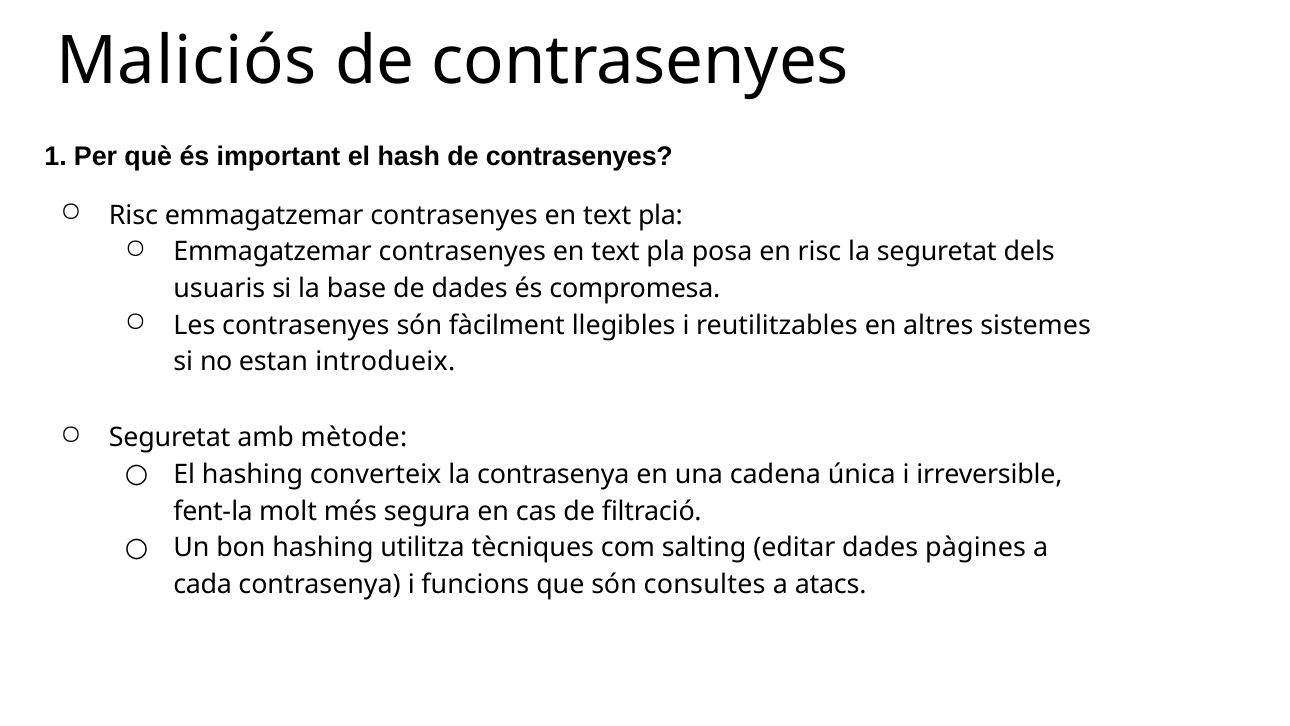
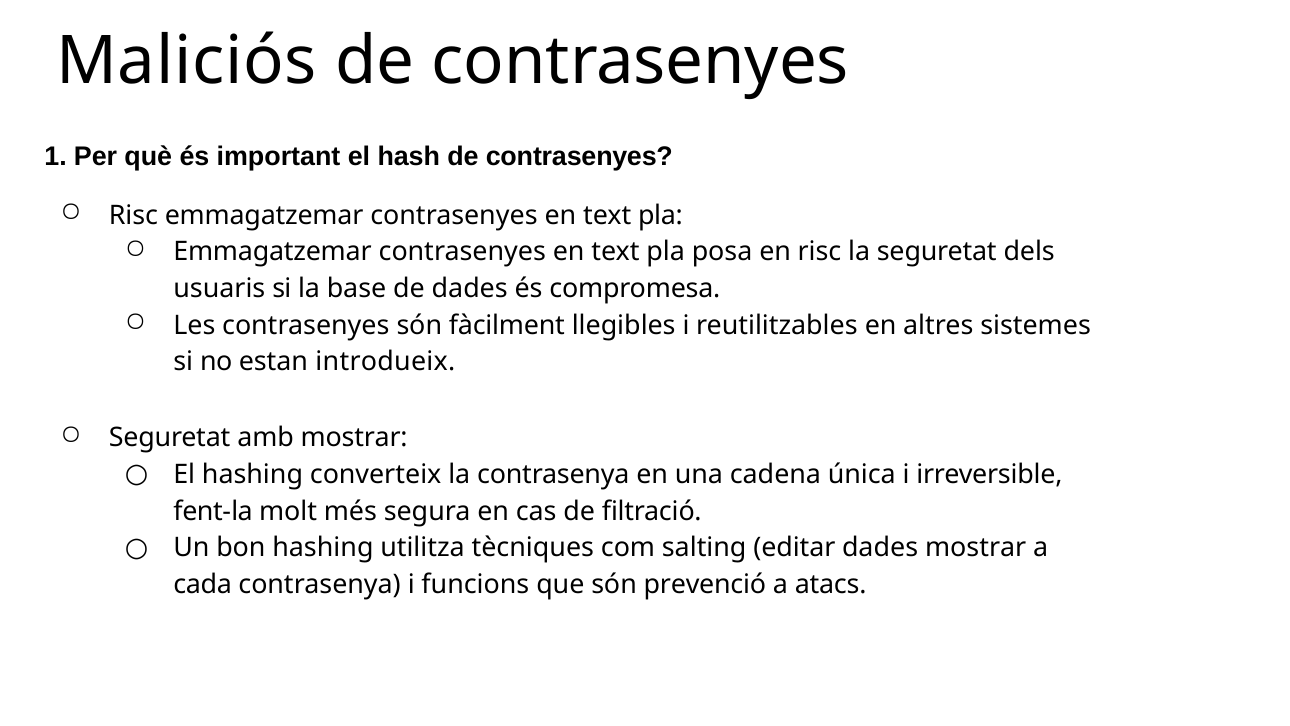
amb mètode: mètode -> mostrar (354, 437)
dades pàgines: pàgines -> mostrar (976, 548)
consultes: consultes -> prevenció (705, 584)
